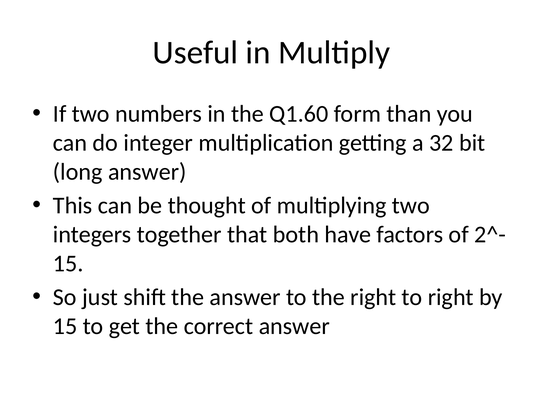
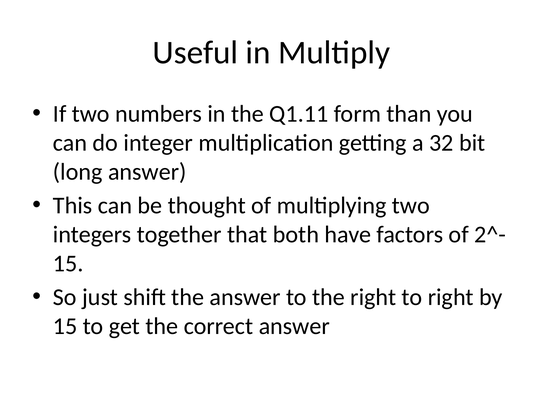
Q1.60: Q1.60 -> Q1.11 (299, 114)
